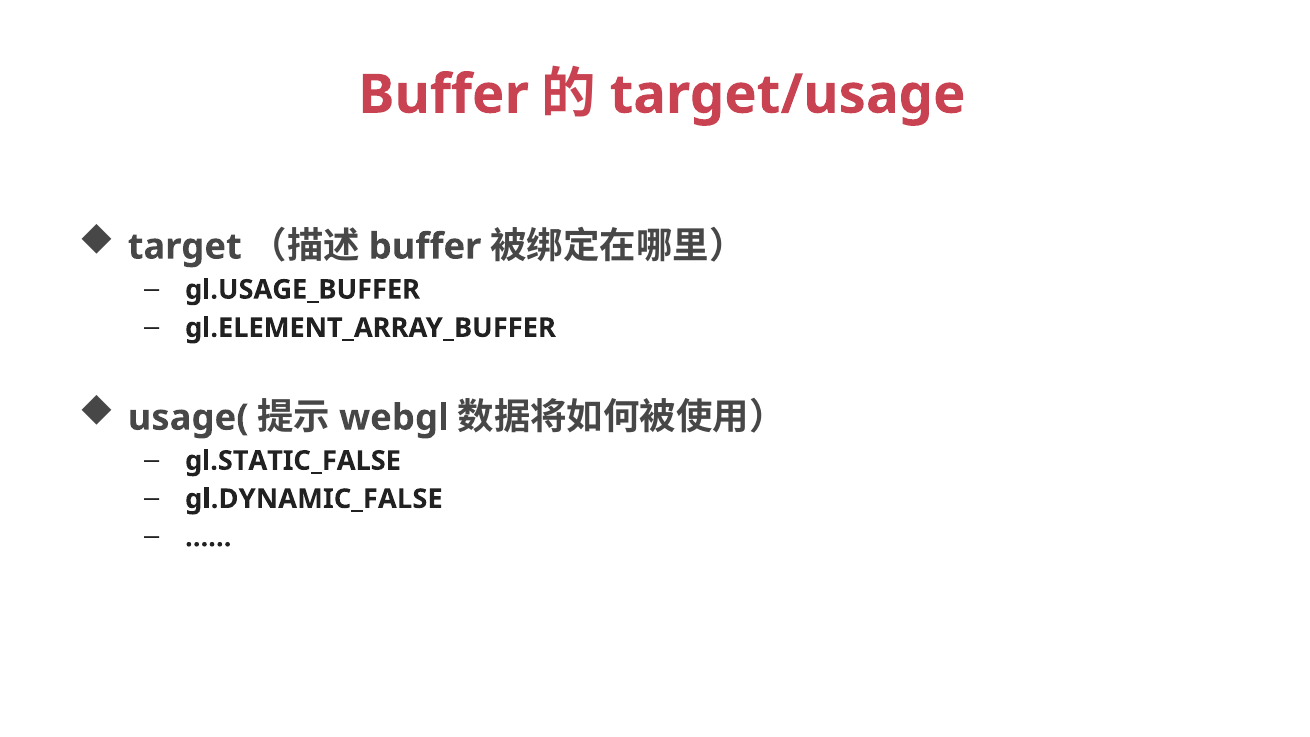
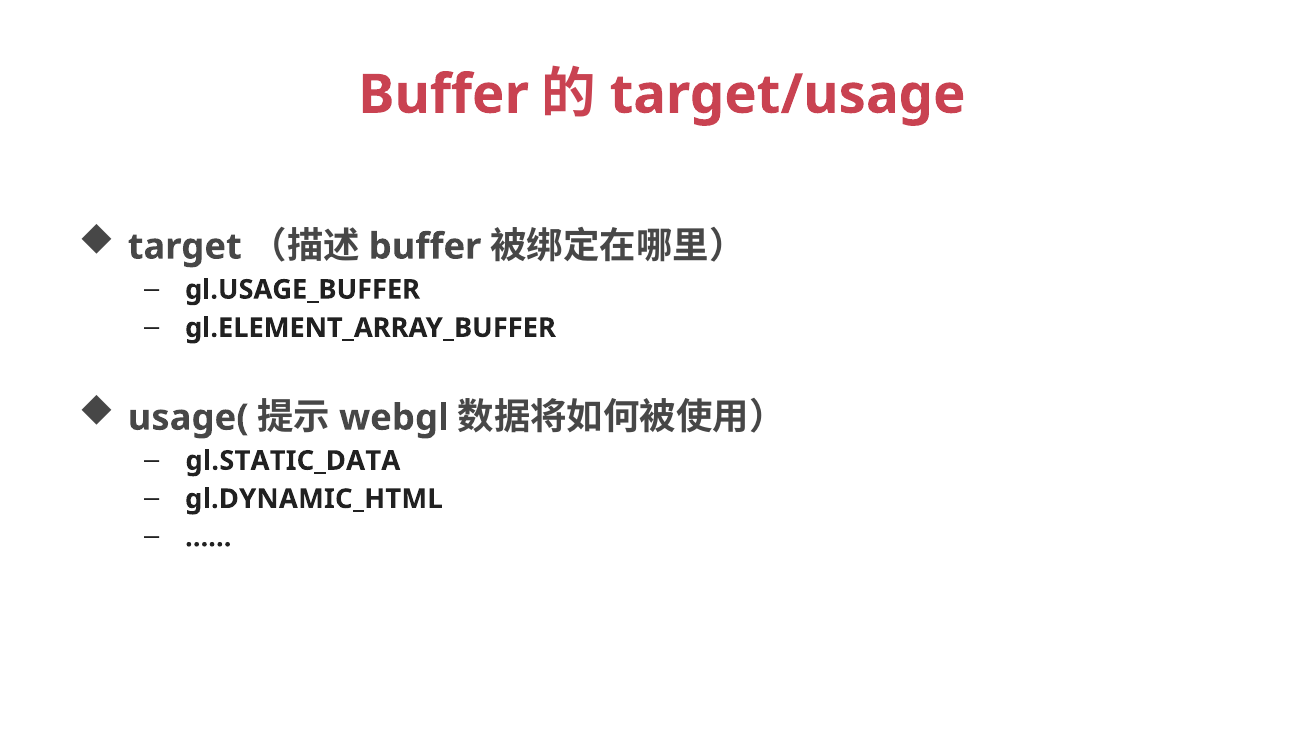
gl.STATIC_FALSE: gl.STATIC_FALSE -> gl.STATIC_DATA (293, 461)
gl.DYNAMIC_FALSE: gl.DYNAMIC_FALSE -> gl.DYNAMIC_HTML (314, 499)
